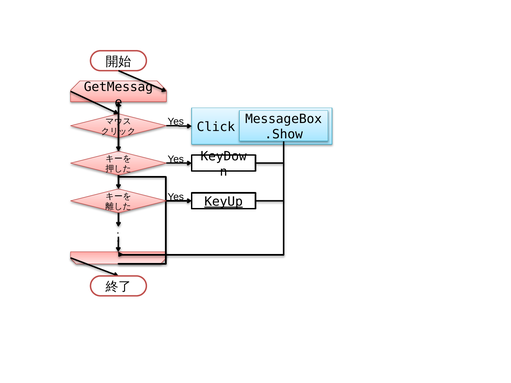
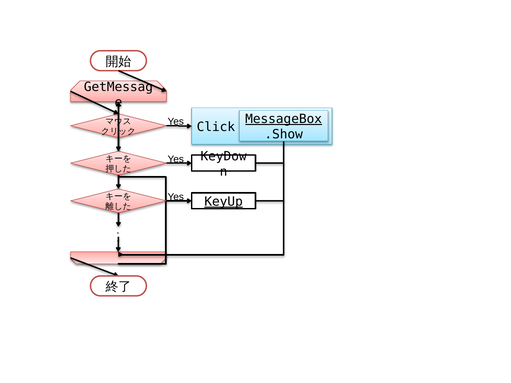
MessageBox underline: none -> present (284, 119)
